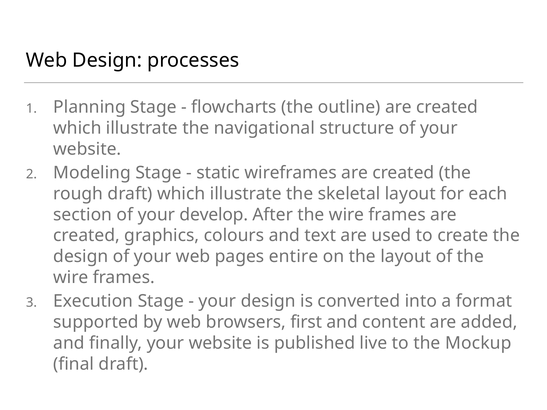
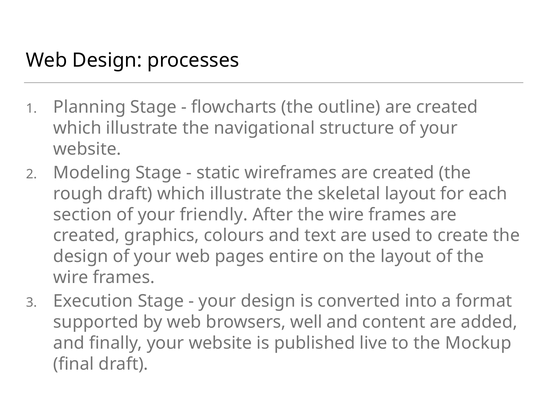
develop: develop -> friendly (214, 215)
first: first -> well (306, 322)
